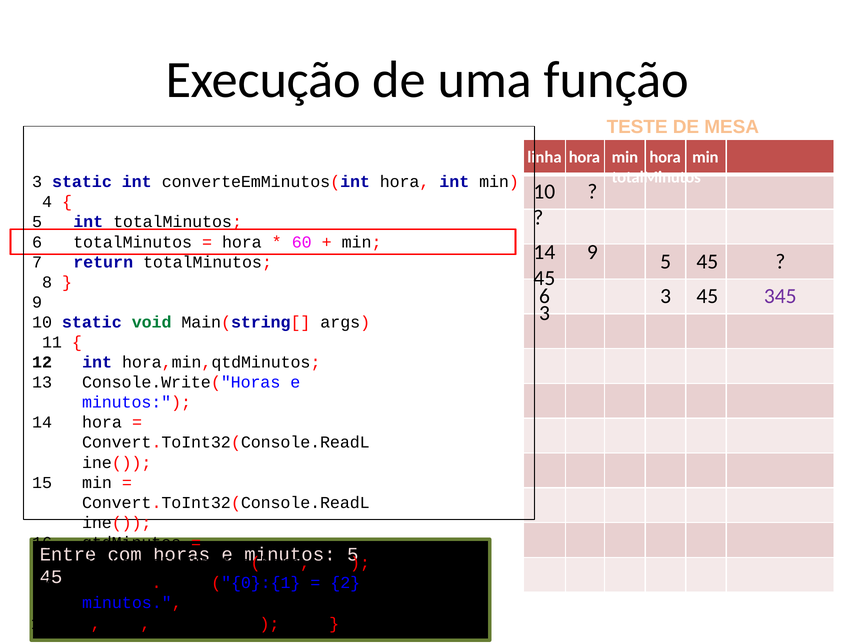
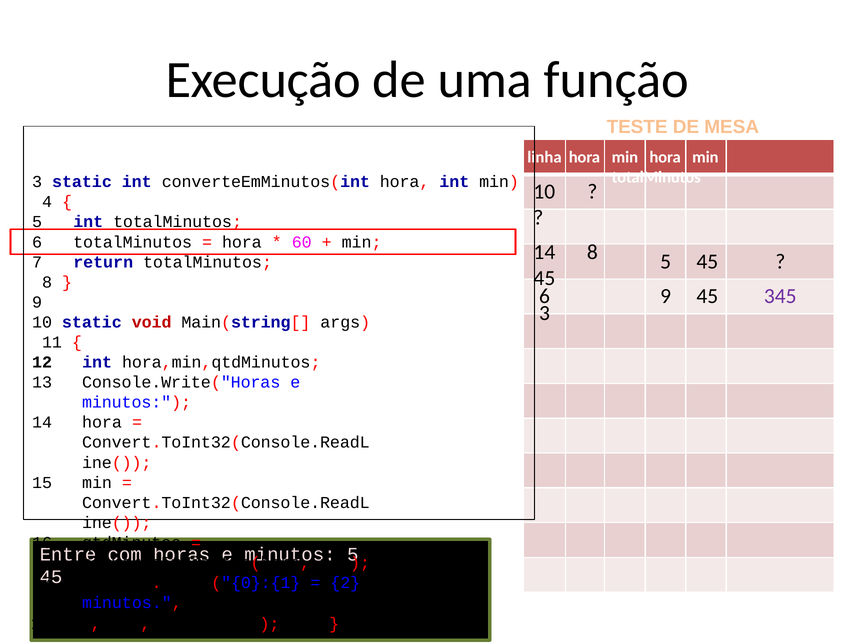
14 9: 9 -> 8 (592, 252)
6 3: 3 -> 9 (666, 296)
void colour: green -> red (152, 322)
